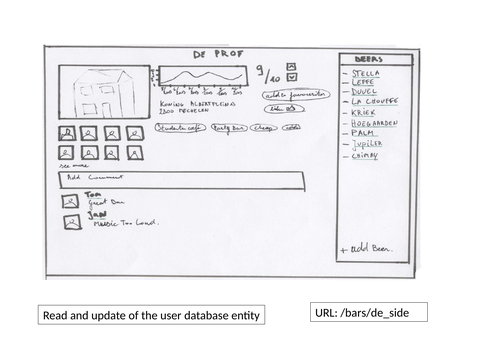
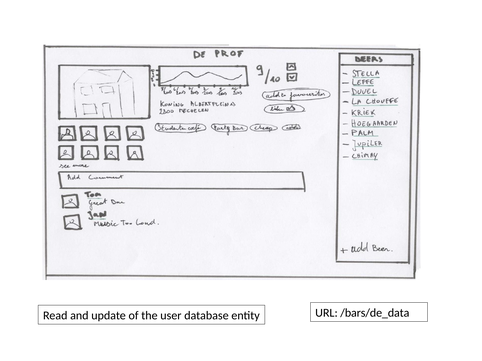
/bars/de_side: /bars/de_side -> /bars/de_data (375, 313)
